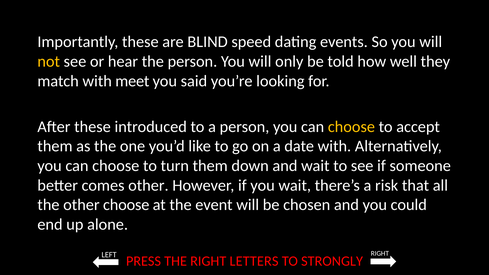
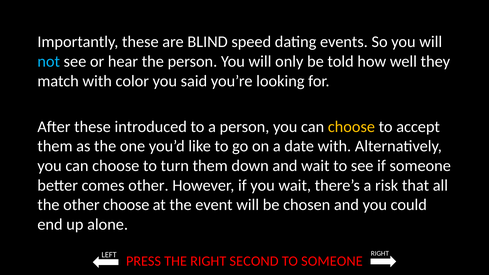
not colour: yellow -> light blue (49, 62)
meet: meet -> color (132, 81)
LETTERS: LETTERS -> SECOND (254, 261)
TO STRONGLY: STRONGLY -> SOMEONE (332, 261)
